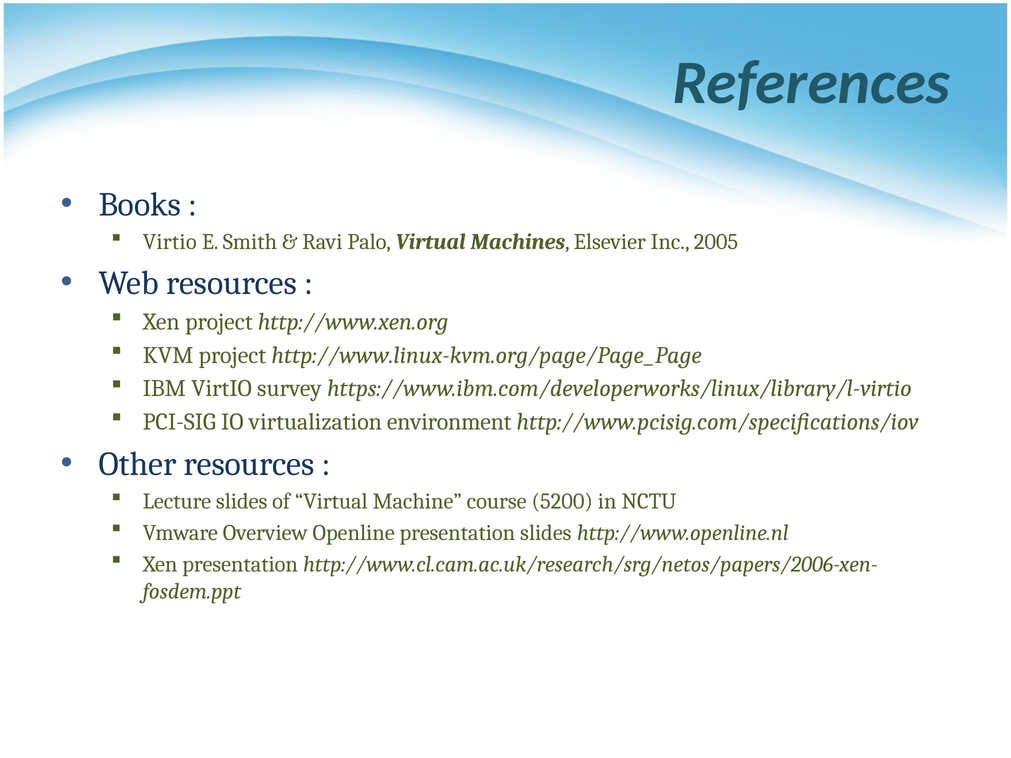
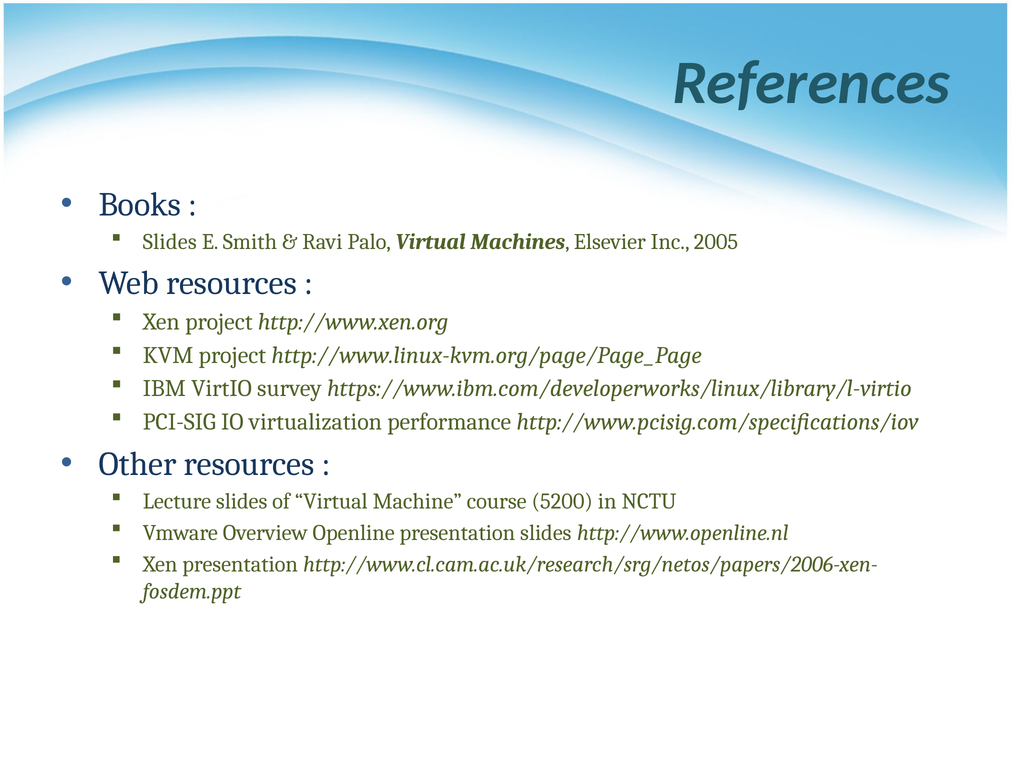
Virtio: Virtio -> Slides (170, 242)
environment: environment -> performance (449, 422)
